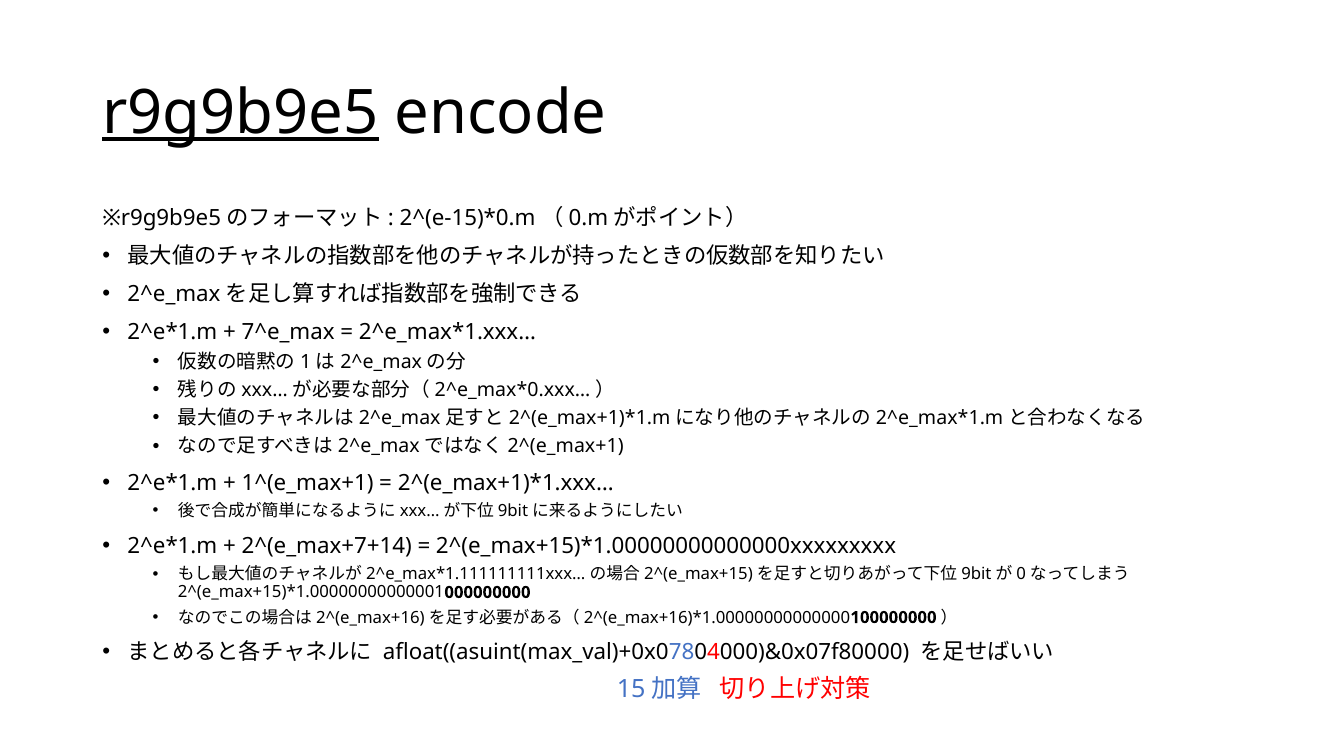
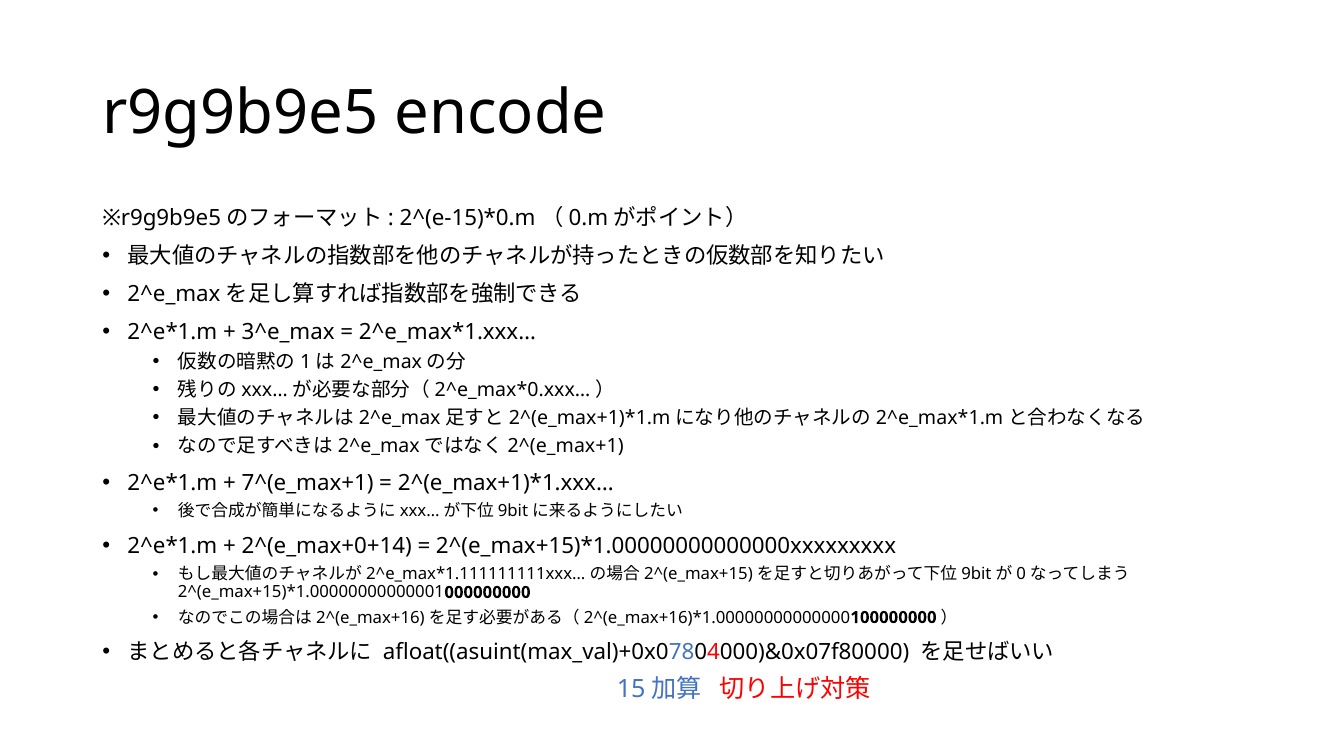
r9g9b9e5 underline: present -> none (240, 113)
7^e_max: 7^e_max -> 3^e_max (288, 332)
1^(e_max+1: 1^(e_max+1 -> 7^(e_max+1 (308, 483)
2^(e_max+7+14: 2^(e_max+7+14 -> 2^(e_max+0+14 (327, 546)
